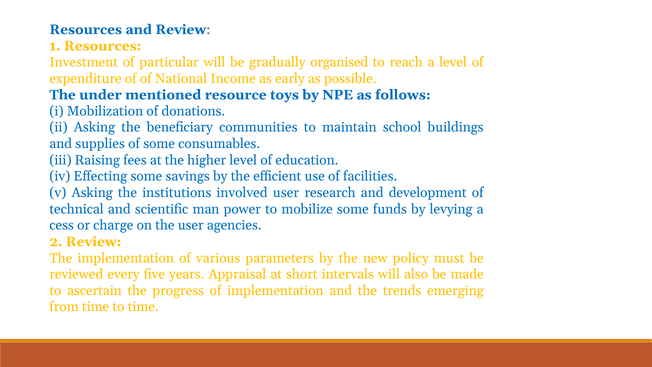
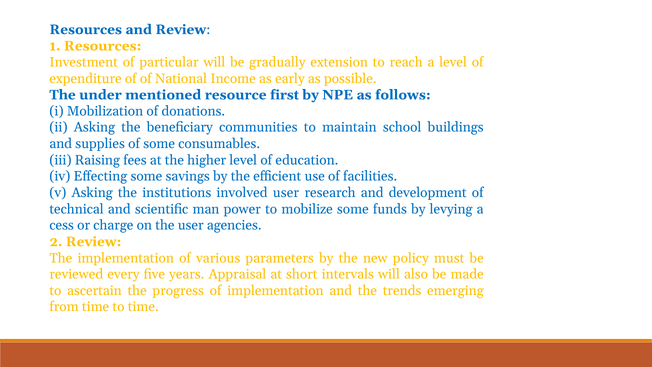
organised: organised -> extension (339, 62)
toys: toys -> first (285, 95)
